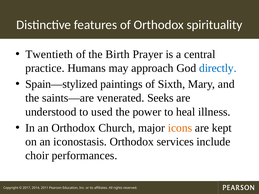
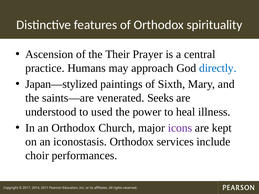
Twentieth: Twentieth -> Ascension (49, 54)
Birth: Birth -> Their (118, 54)
Spain—stylized: Spain—stylized -> Japan—stylized (61, 84)
icons colour: orange -> purple (180, 128)
